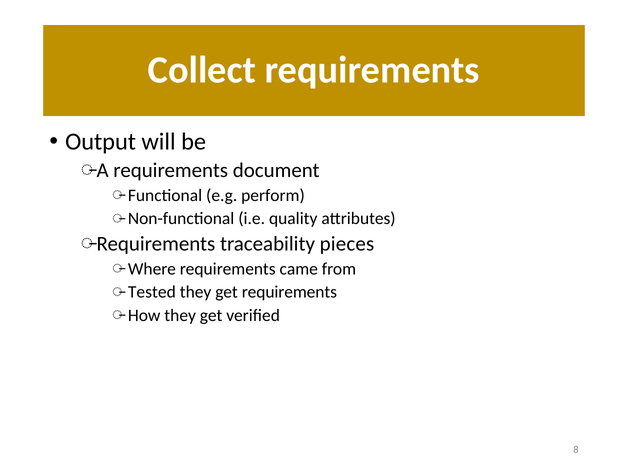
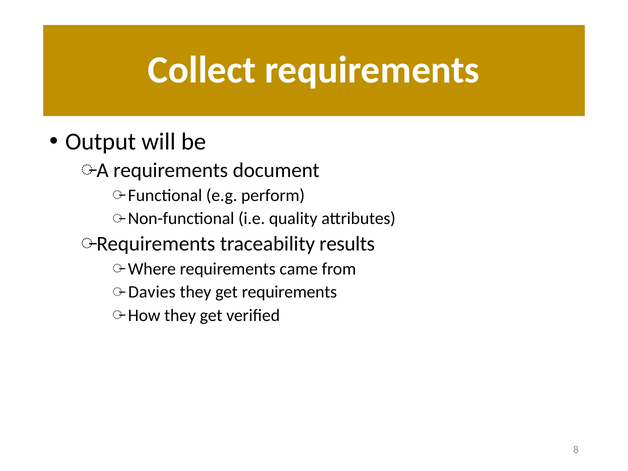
pieces: pieces -> results (347, 244)
Tested: Tested -> Davies (152, 292)
